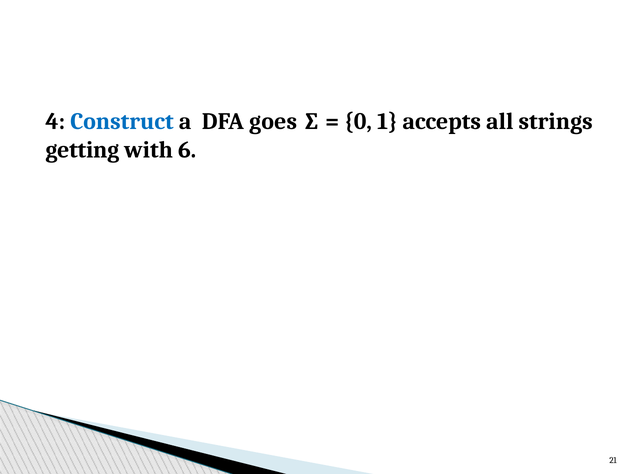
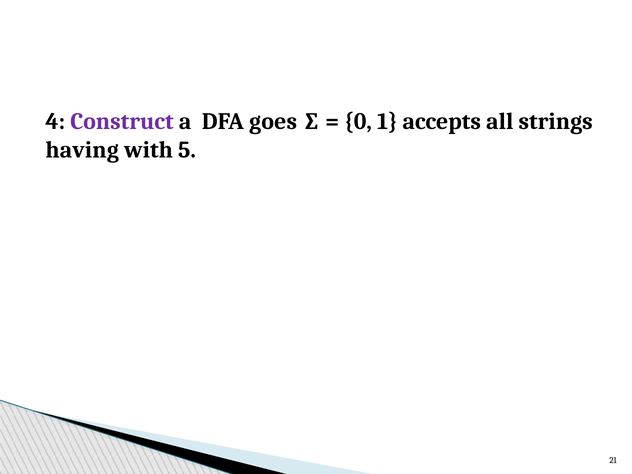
Construct colour: blue -> purple (122, 121)
getting: getting -> having (82, 150)
6: 6 -> 5 (187, 150)
